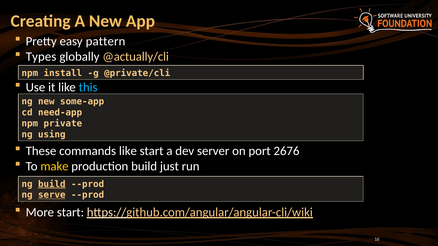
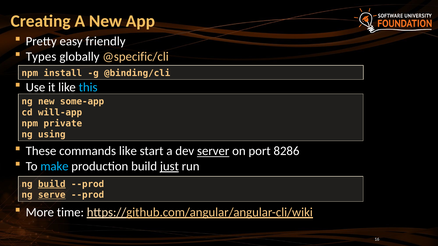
pattern: pattern -> friendly (106, 42)
@actually/cli: @actually/cli -> @specific/cli (136, 57)
@private/cli: @private/cli -> @binding/cli (137, 73)
need-app: need-app -> will-app (60, 113)
server underline: none -> present (213, 151)
2676: 2676 -> 8286 (286, 151)
make colour: yellow -> light blue (54, 167)
just underline: none -> present (169, 167)
More start: start -> time (70, 213)
